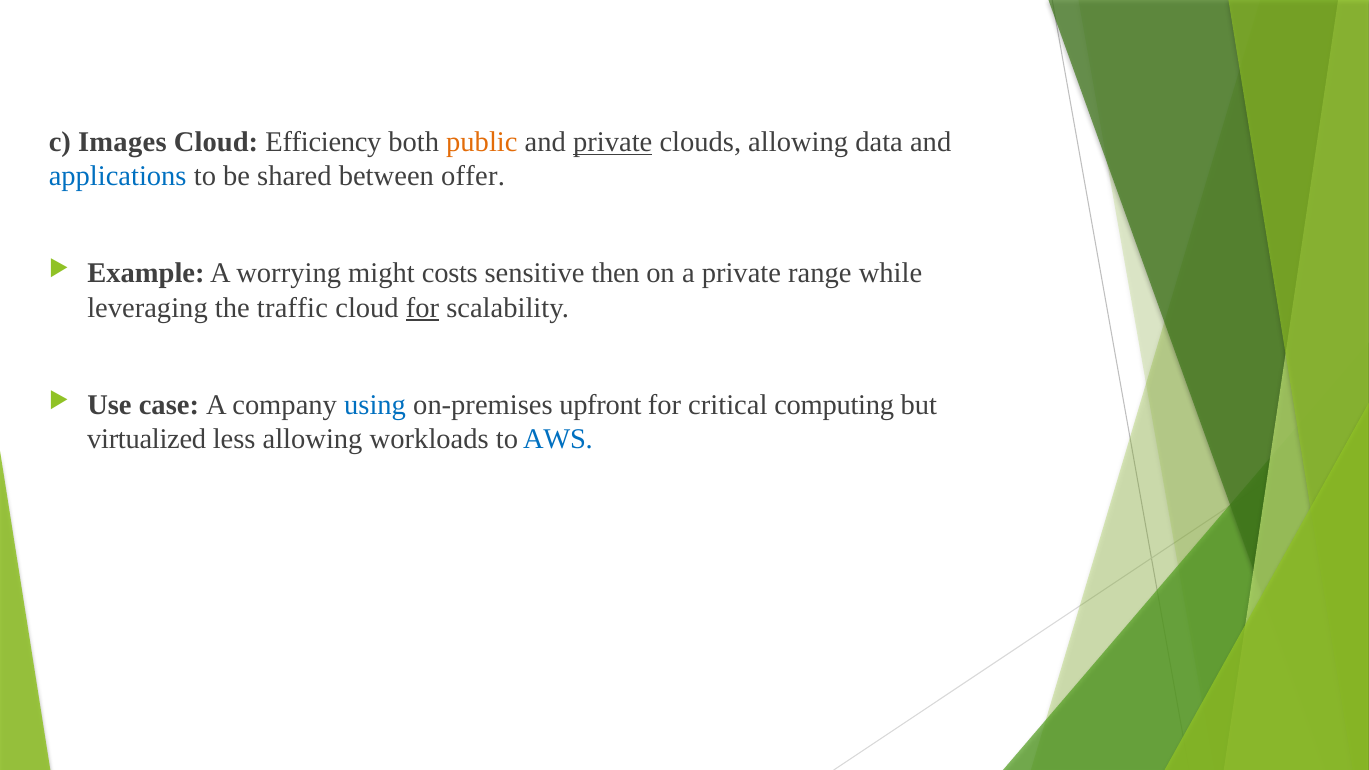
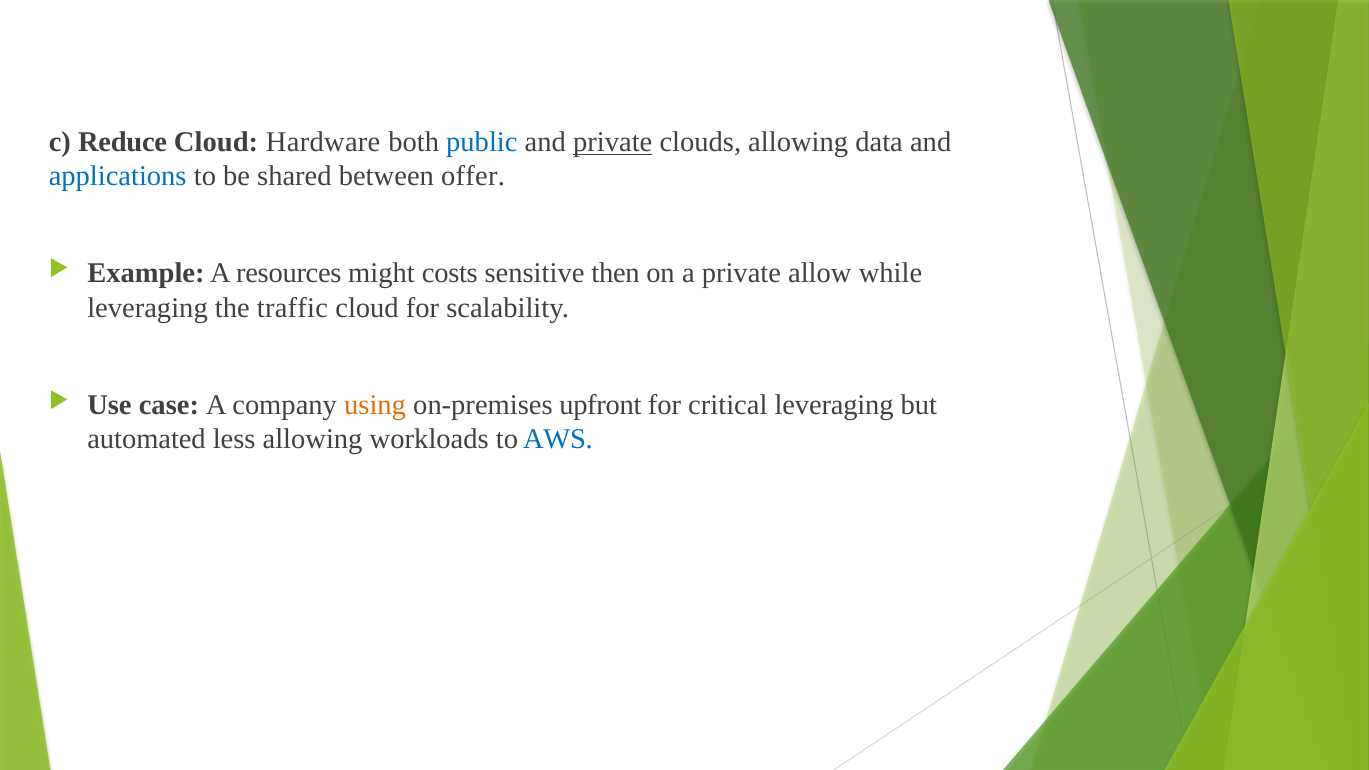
Images: Images -> Reduce (123, 142)
Efficiency: Efficiency -> Hardware (323, 142)
public colour: orange -> blue (482, 142)
worrying: worrying -> resources (289, 274)
range: range -> allow (820, 274)
for underline: present -> none (423, 308)
using colour: blue -> orange (375, 405)
critical computing: computing -> leveraging (834, 405)
virtualized: virtualized -> automated (147, 439)
